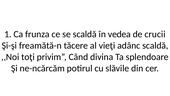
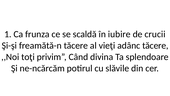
vedea: vedea -> iubire (119, 34)
adânc scaldă: scaldă -> tăcere (155, 45)
